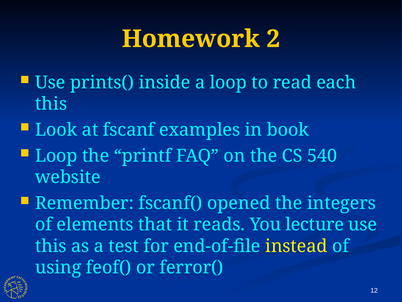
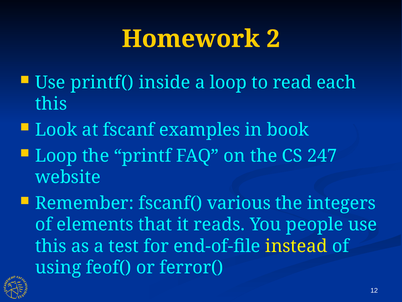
prints(: prints( -> printf( (102, 82)
540: 540 -> 247 (322, 156)
opened: opened -> various (239, 203)
lecture: lecture -> people (315, 224)
